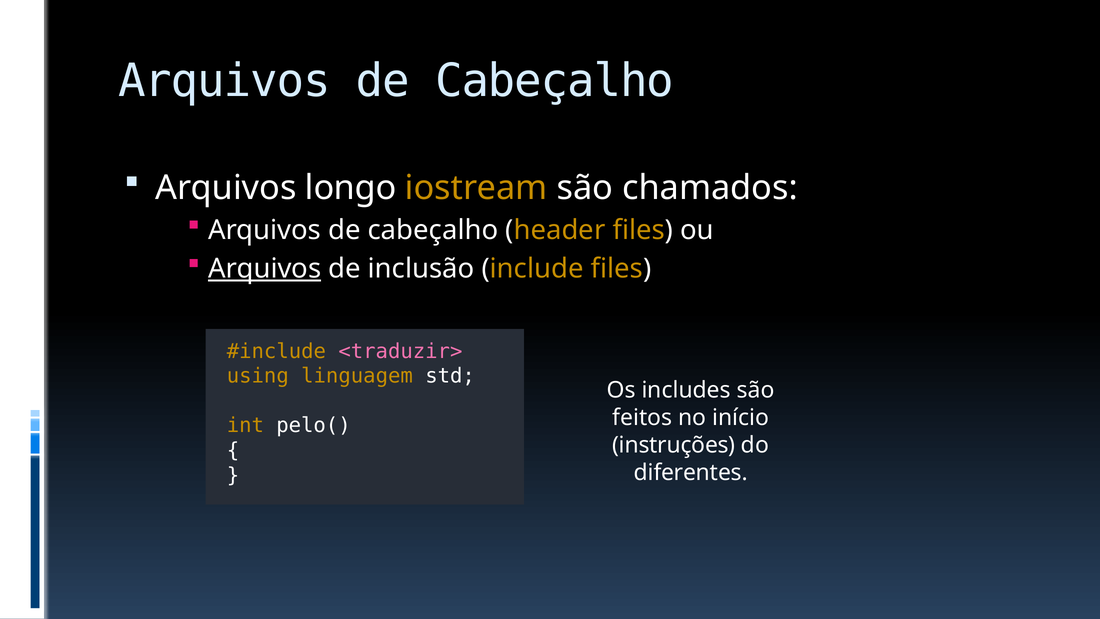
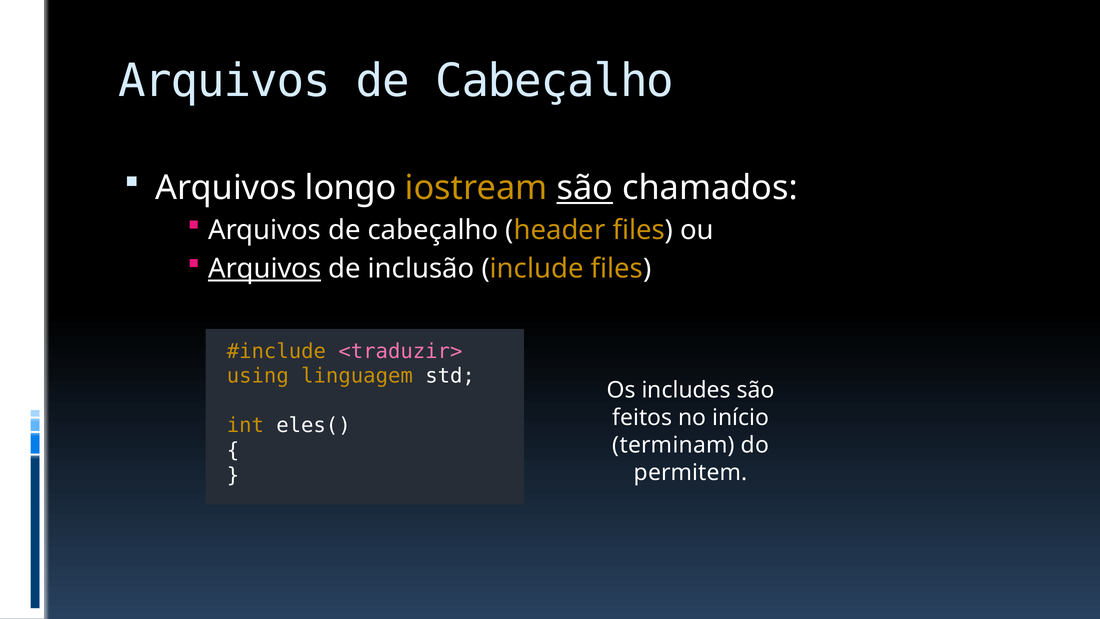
são underline: none -> present (585, 188)
pelo(: pelo( -> eles( (313, 426)
instruções: instruções -> terminam (674, 445)
diferentes: diferentes -> permitem (691, 473)
